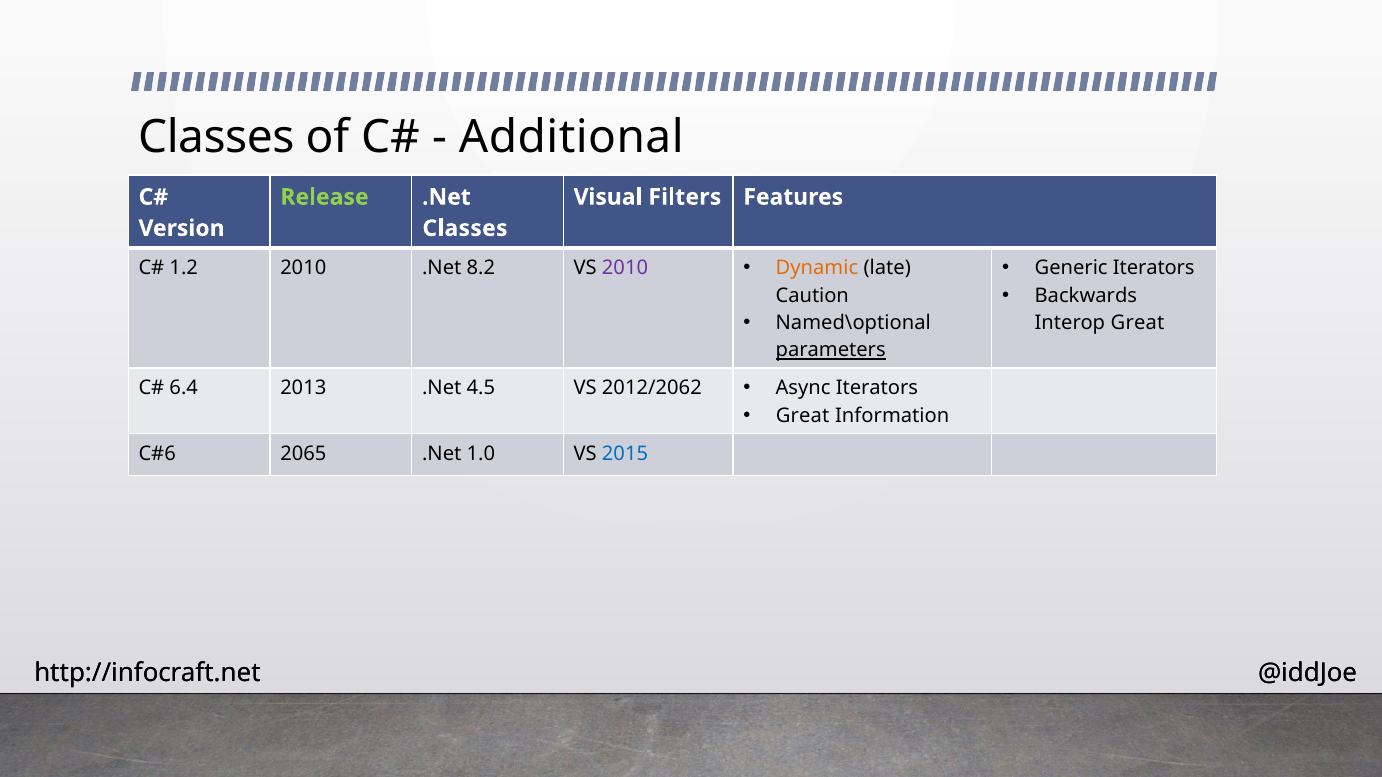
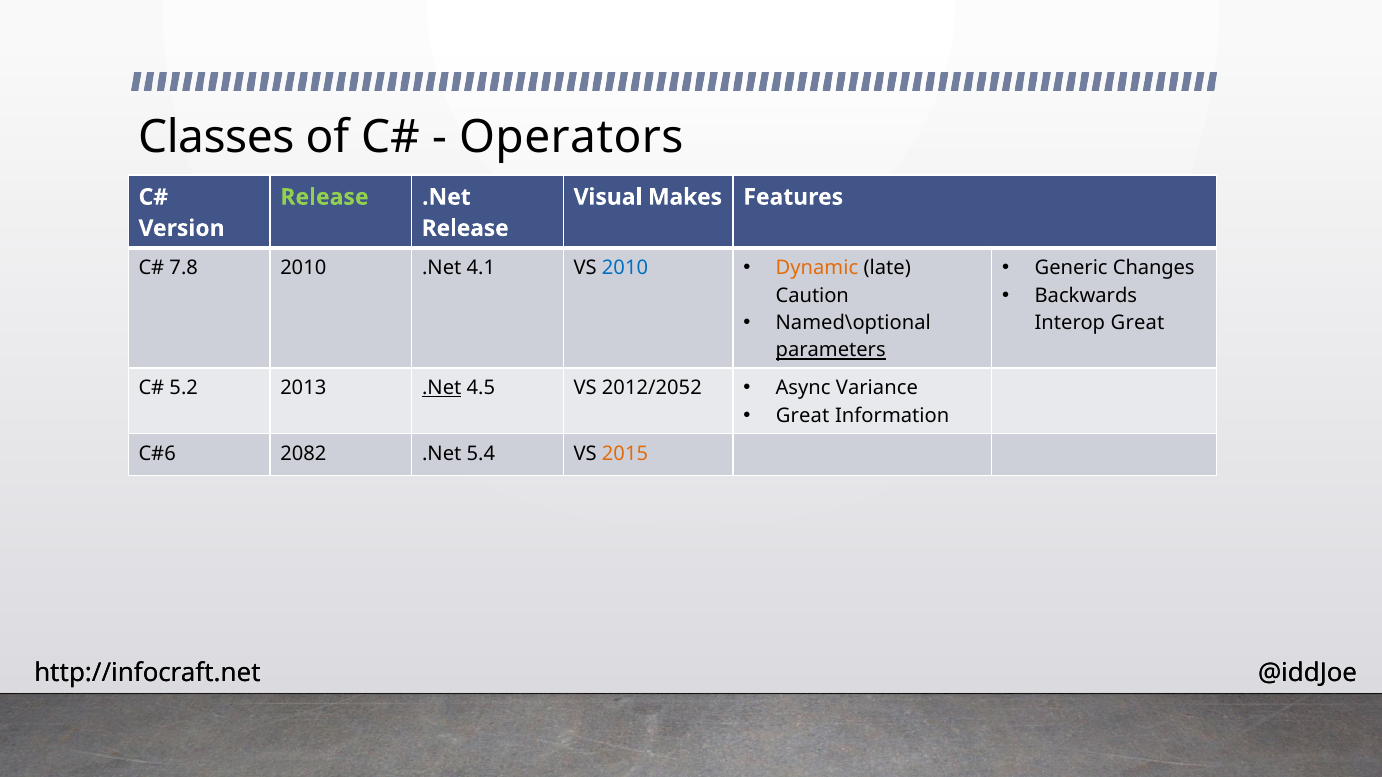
Additional: Additional -> Operators (571, 138)
Filters: Filters -> Makes (685, 197)
Classes: Classes -> Release (465, 228)
Generic Iterators: Iterators -> Changes (1154, 268)
1.2: 1.2 -> 7.8 (184, 268)
8.2: 8.2 -> 4.1 (481, 268)
2010 colour: purple -> blue (625, 268)
6.4: 6.4 -> 5.2 (184, 388)
.Net underline: none -> present (442, 388)
2012/2062: 2012/2062 -> 2012/2052 (652, 388)
Async Iterators: Iterators -> Variance (877, 388)
2065: 2065 -> 2082 (303, 454)
1.0: 1.0 -> 5.4 (481, 454)
2015 colour: blue -> orange (625, 454)
